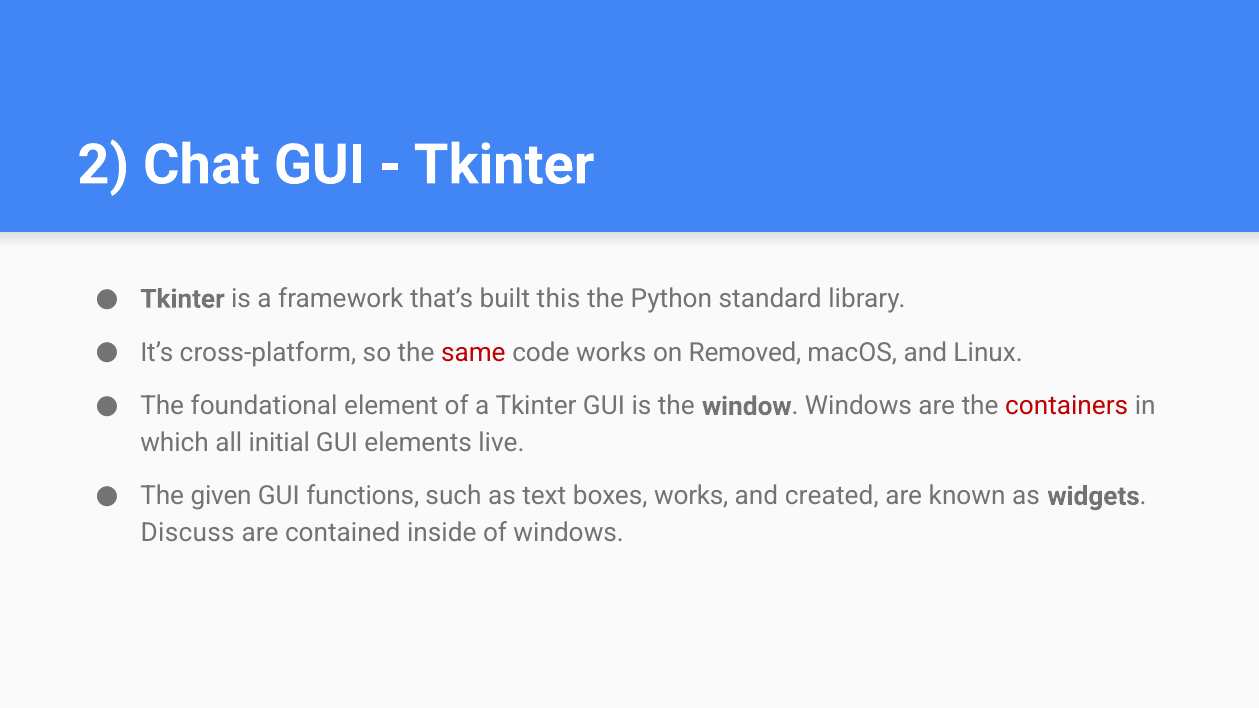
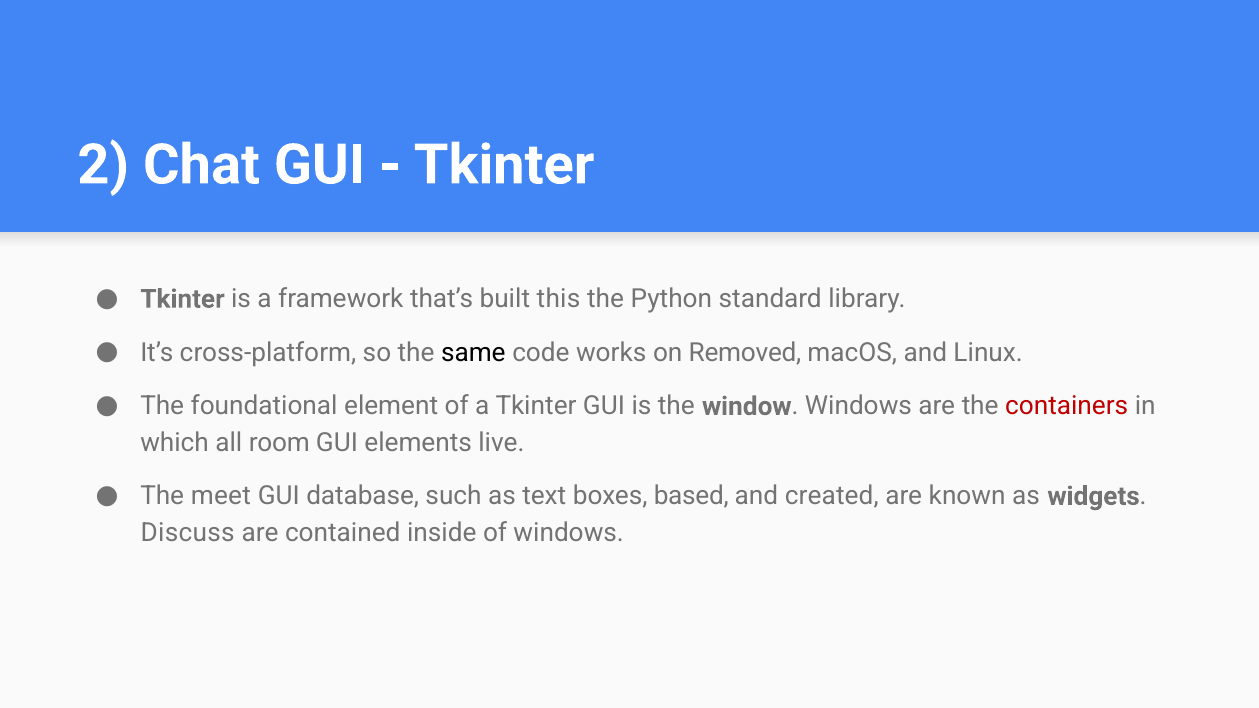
same colour: red -> black (473, 353)
initial: initial -> room (279, 443)
given: given -> meet (221, 496)
functions: functions -> database (363, 496)
boxes works: works -> based (691, 496)
